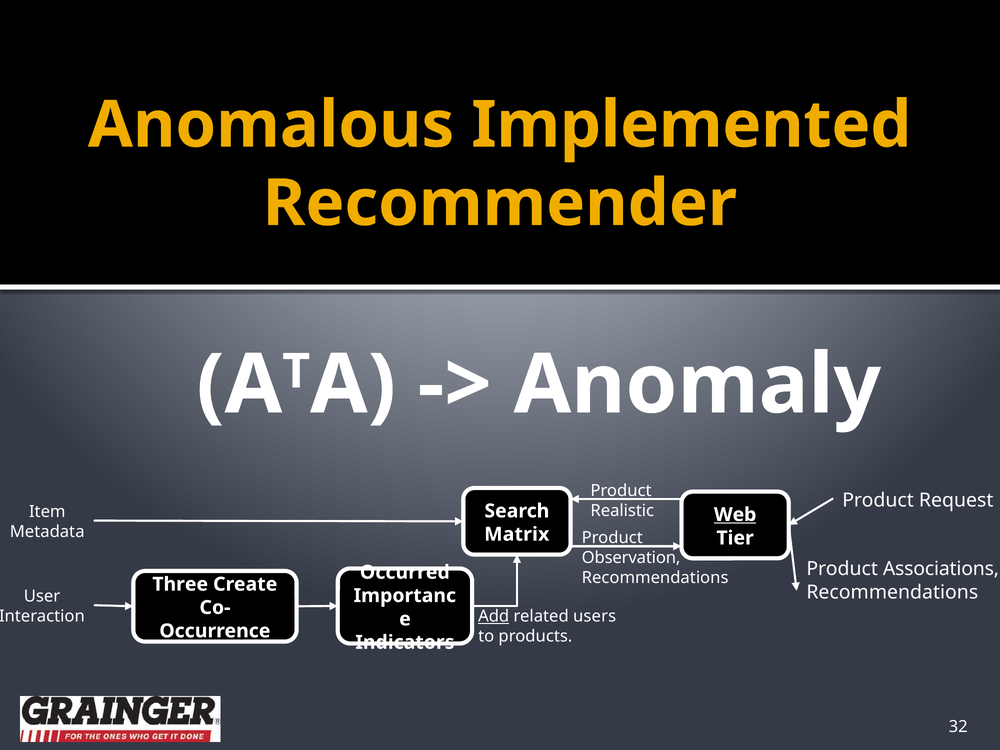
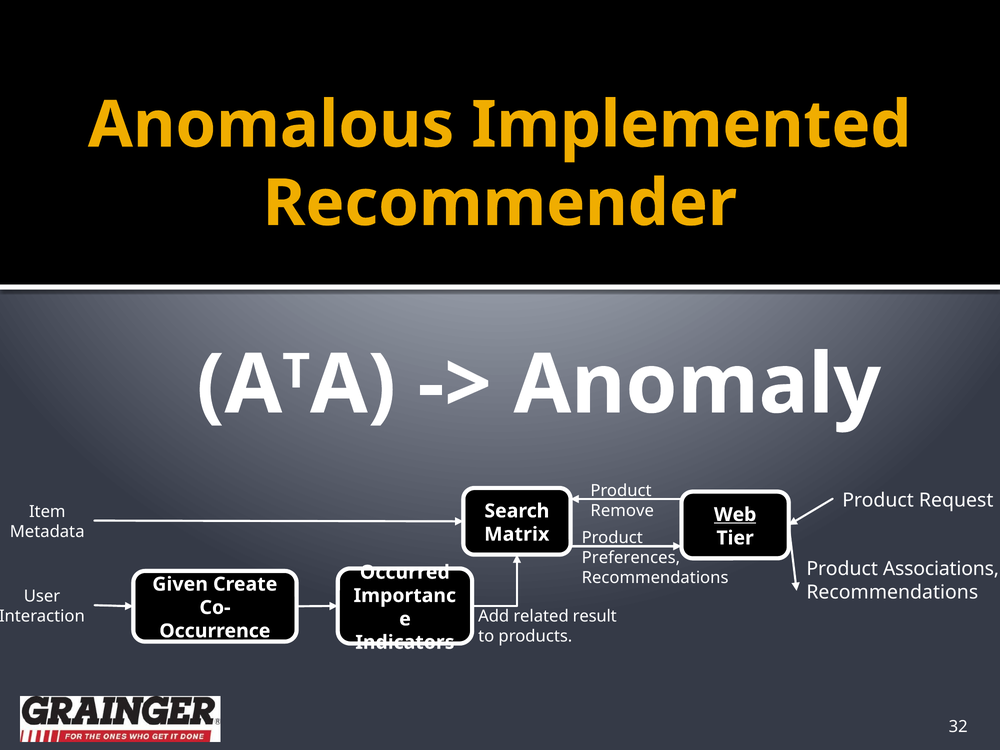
Realistic: Realistic -> Remove (622, 511)
Observation: Observation -> Preferences (631, 558)
Three: Three -> Given (180, 584)
Add underline: present -> none (494, 616)
users: users -> result (595, 616)
